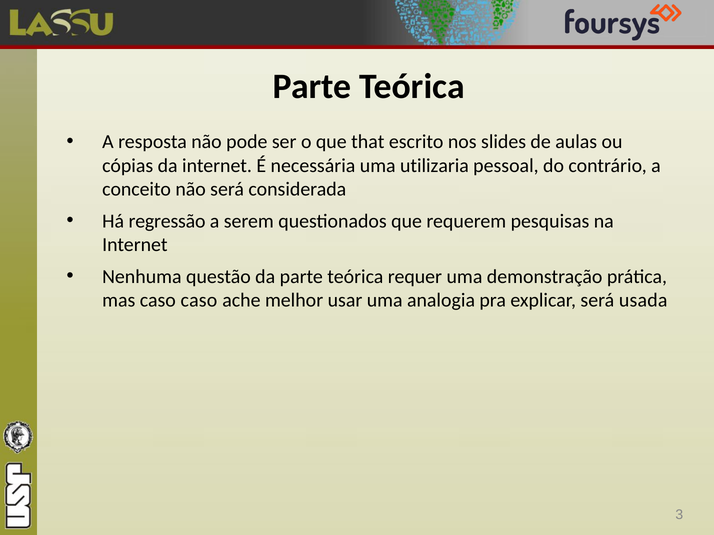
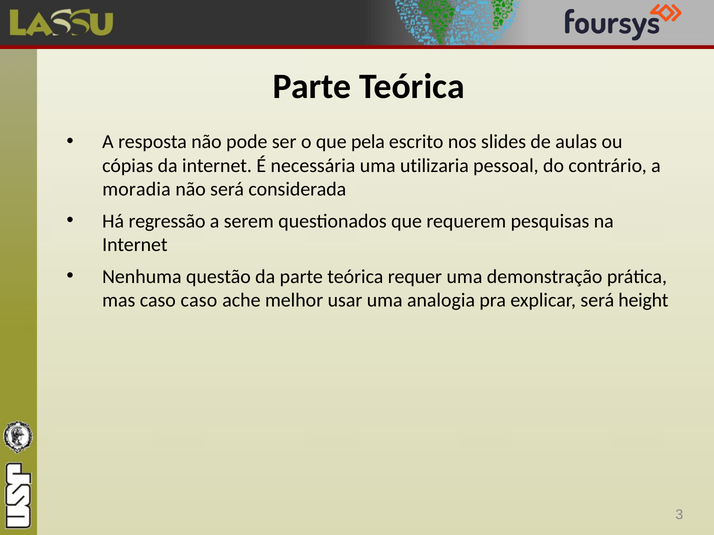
that: that -> pela (368, 142)
conceito: conceito -> moradia (136, 190)
usada: usada -> height (643, 301)
